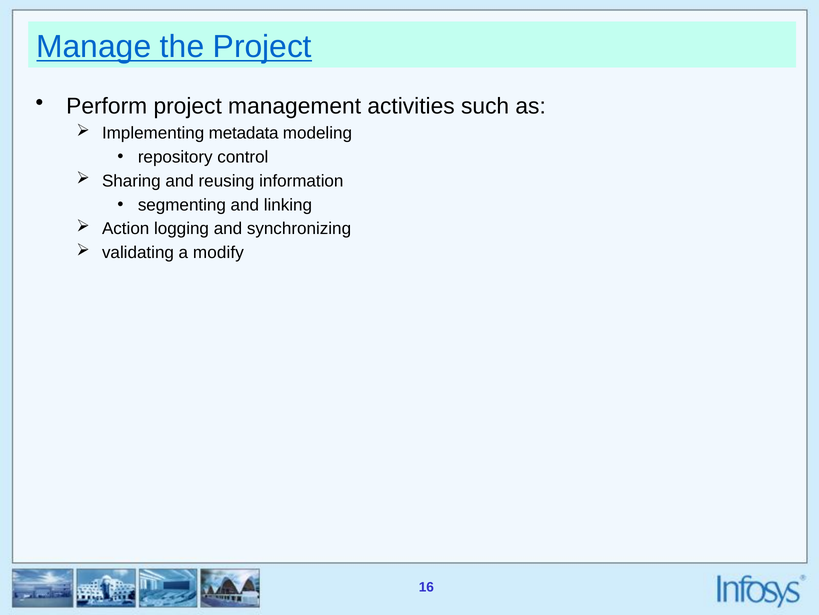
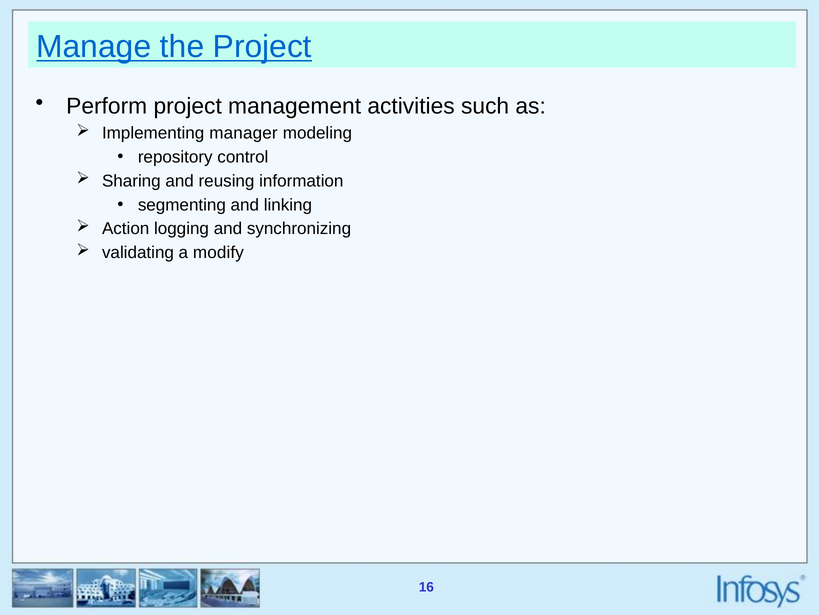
metadata: metadata -> manager (243, 133)
